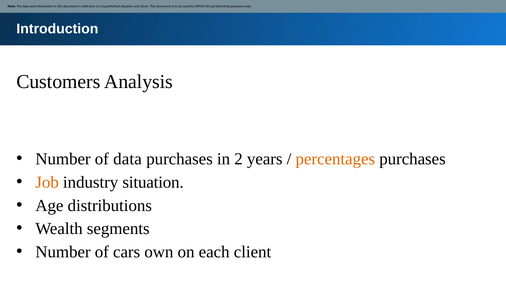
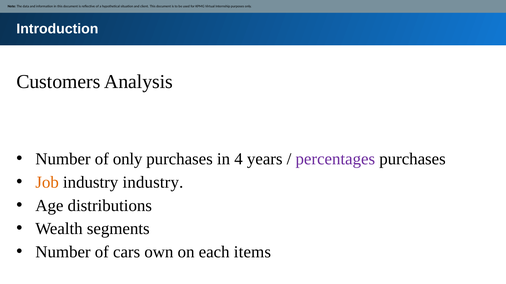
of data: data -> only (128, 159)
2: 2 -> 4 (239, 159)
percentages colour: orange -> purple (335, 159)
industry situation: situation -> industry (153, 183)
each client: client -> items (252, 252)
